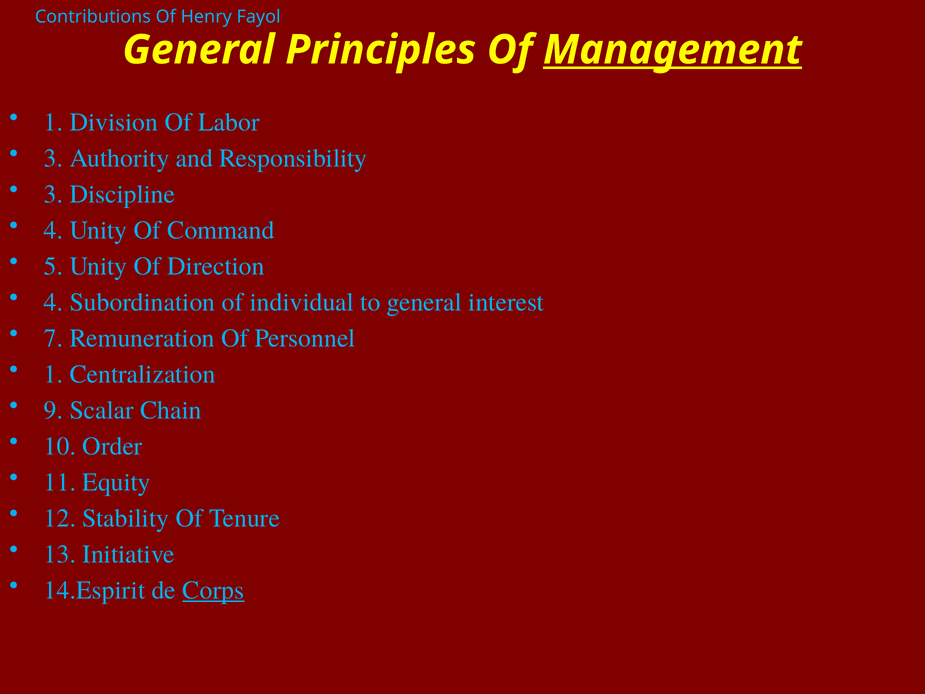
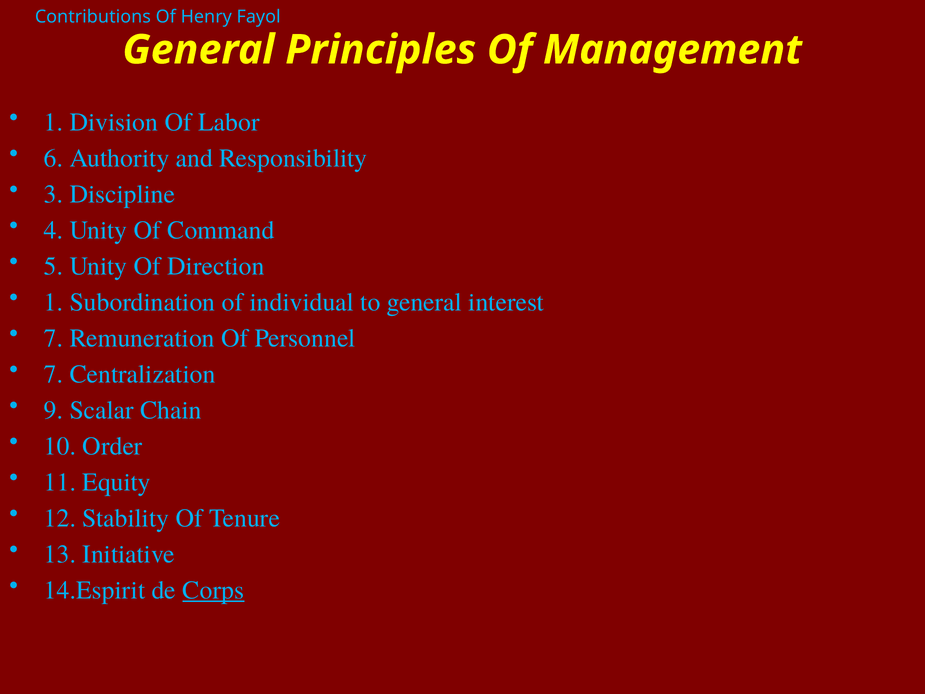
Management underline: present -> none (673, 50)
3: 3 -> 6 (54, 158)
4: 4 -> 1 (54, 302)
1: 1 -> 7 (54, 374)
